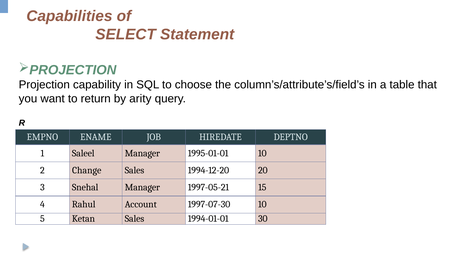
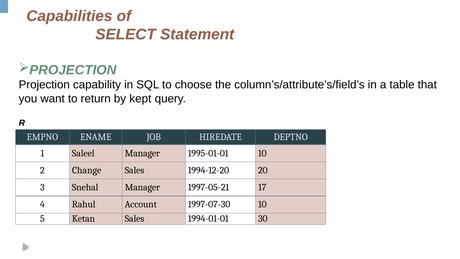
arity: arity -> kept (140, 99)
15: 15 -> 17 (262, 187)
